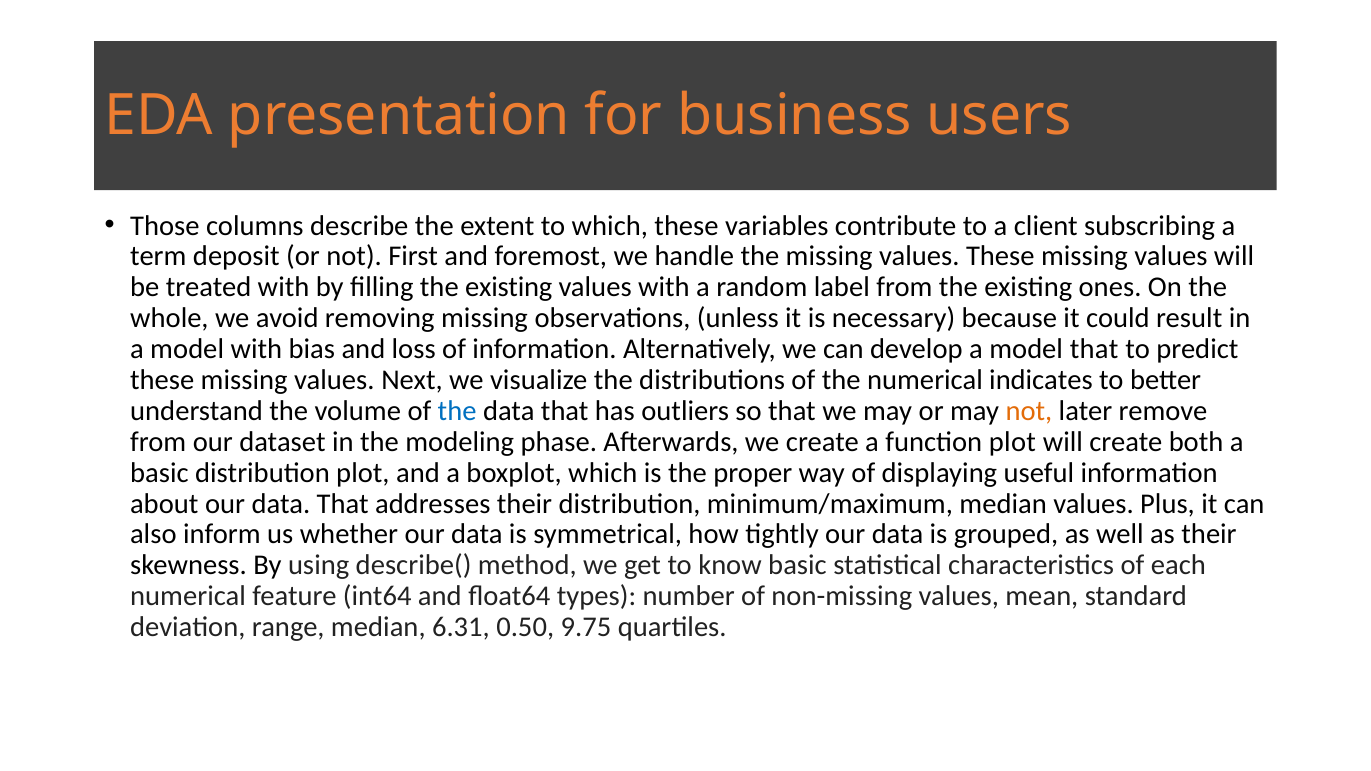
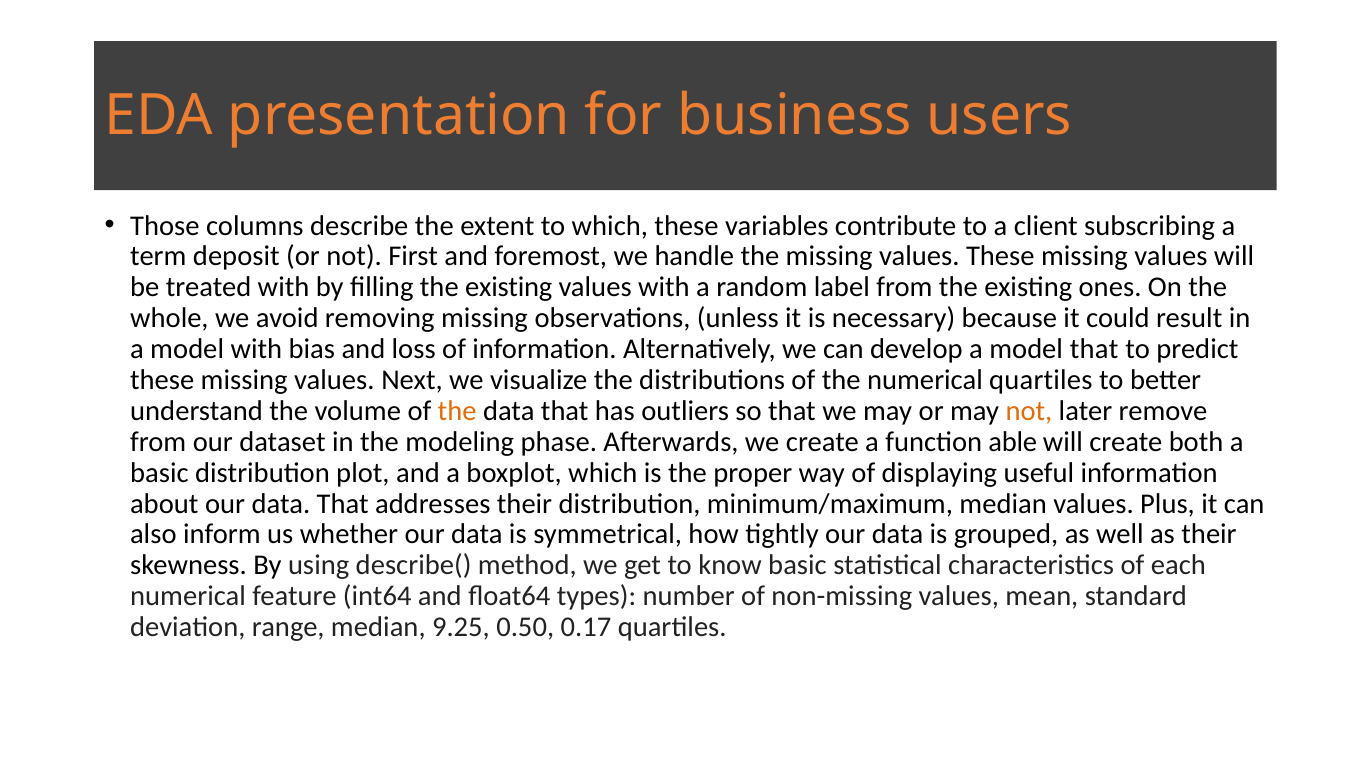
numerical indicates: indicates -> quartiles (1041, 380)
the colour: blue -> orange (457, 411)
function plot: plot -> able (1013, 442)
6.31: 6.31 -> 9.25 (461, 627)
9.75: 9.75 -> 0.17 (586, 627)
